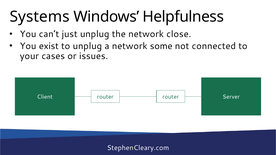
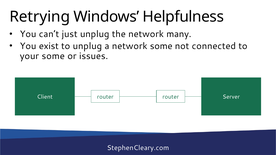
Systems: Systems -> Retrying (40, 17)
close: close -> many (179, 34)
your cases: cases -> some (53, 56)
